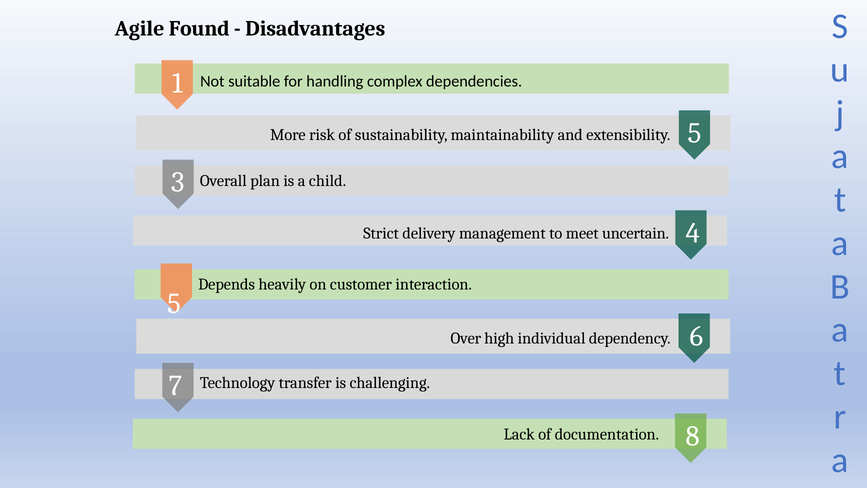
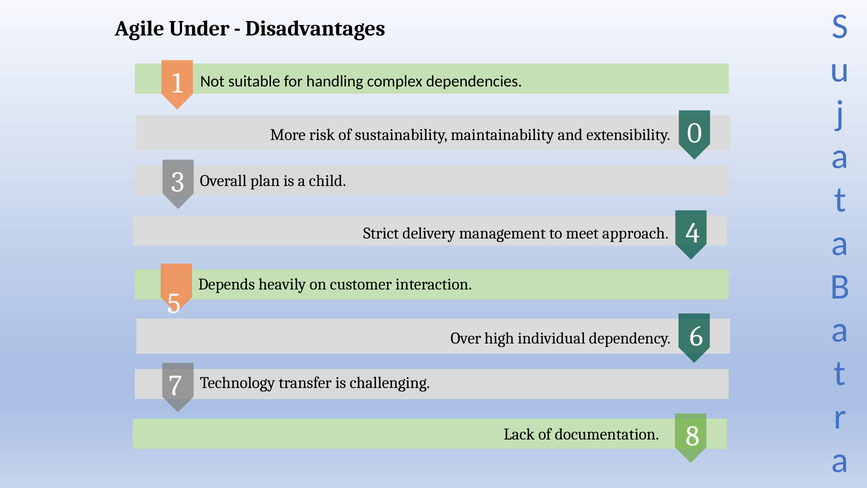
Found: Found -> Under (199, 29)
extensibility 5: 5 -> 0 (695, 133)
uncertain: uncertain -> approach (635, 233)
